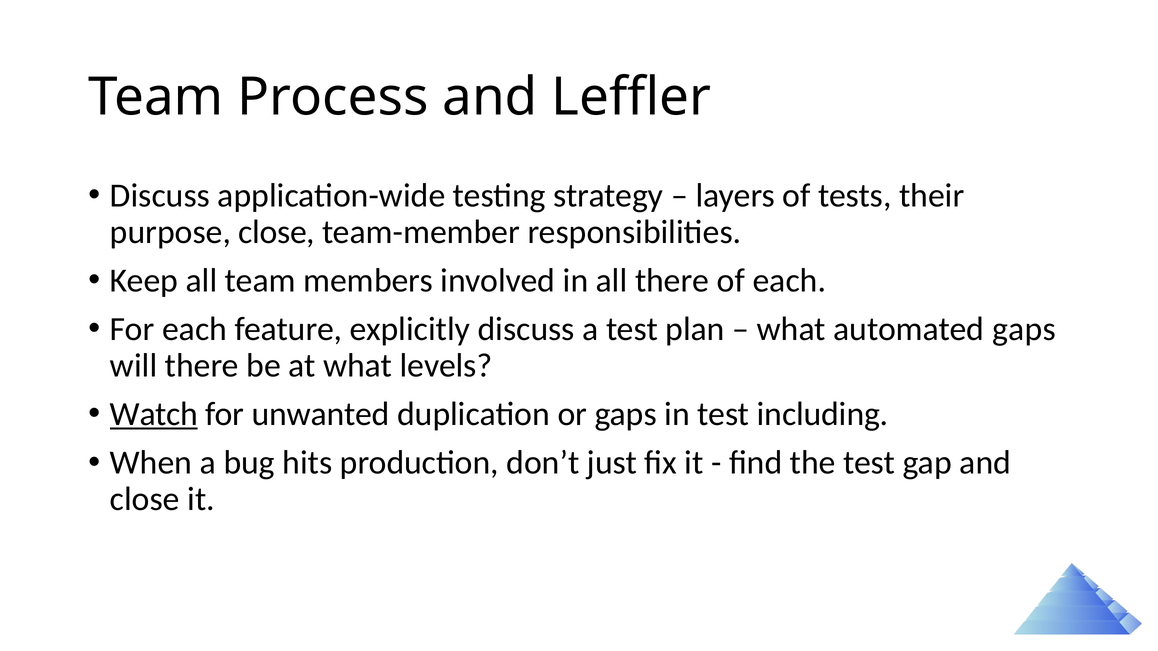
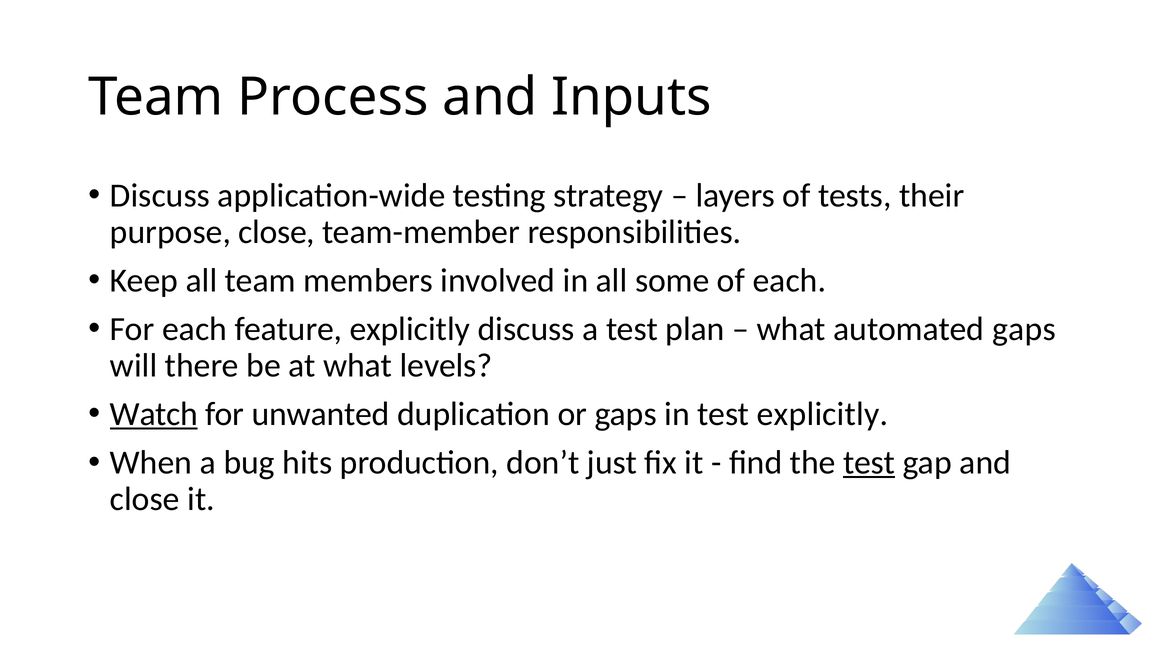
Leffler: Leffler -> Inputs (631, 97)
all there: there -> some (672, 281)
test including: including -> explicitly (823, 414)
test underline: none -> present (869, 463)
